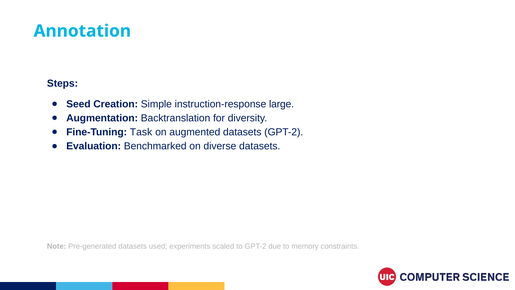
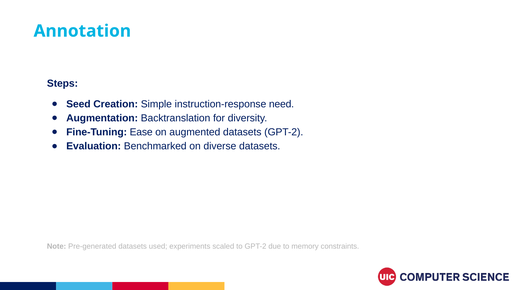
large: large -> need (282, 104)
Task: Task -> Ease (141, 132)
